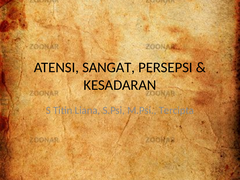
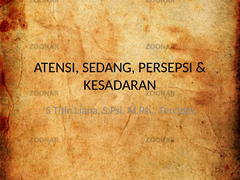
SANGAT: SANGAT -> SEDANG (109, 67)
